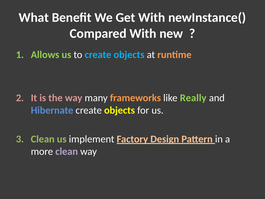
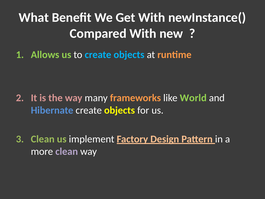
Really: Really -> World (193, 98)
